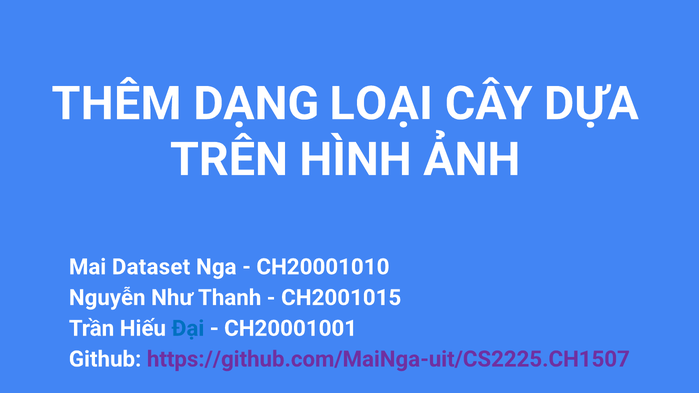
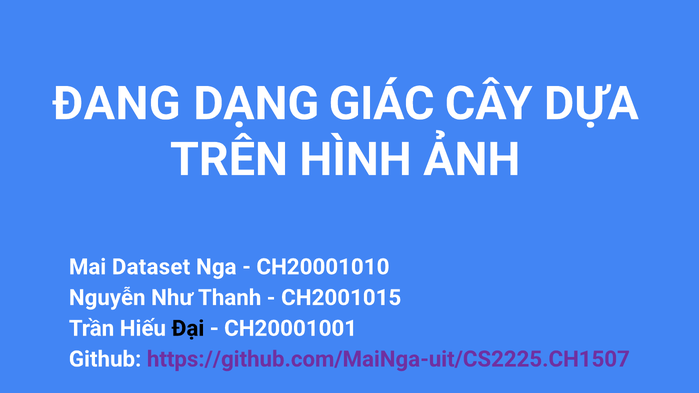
THÊM: THÊM -> ĐANG (116, 104)
LOẠI: LOẠI -> GIÁC (382, 104)
Đại colour: blue -> black (188, 329)
